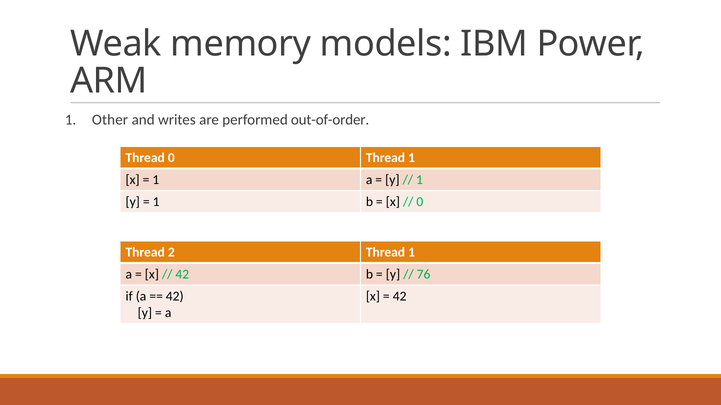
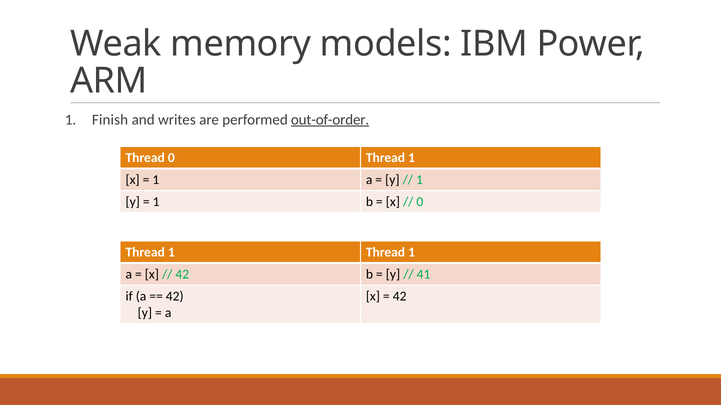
Other: Other -> Finish (110, 120)
out-of-order underline: none -> present (330, 120)
2: 2 -> 1 (171, 253)
76: 76 -> 41 (424, 275)
